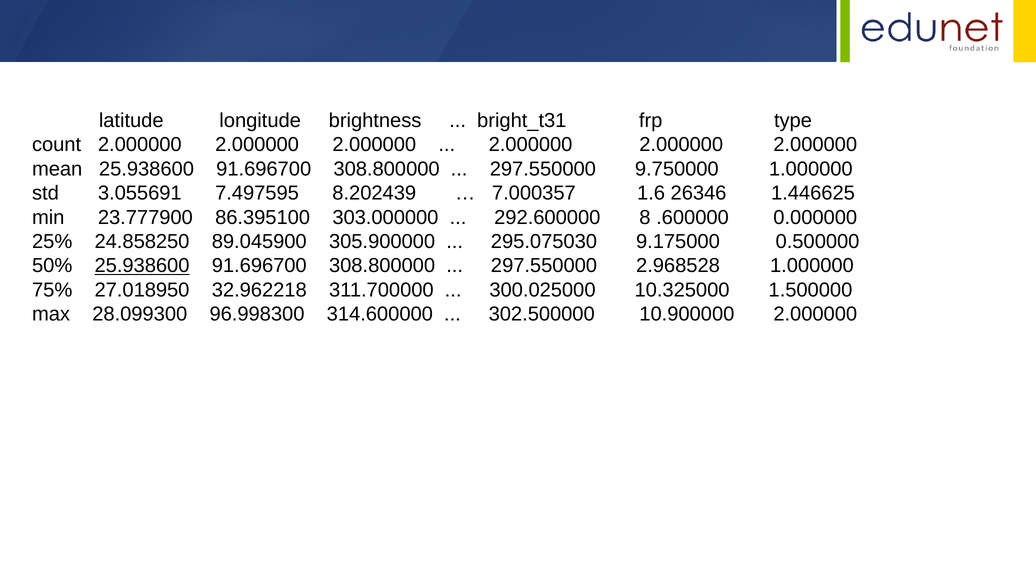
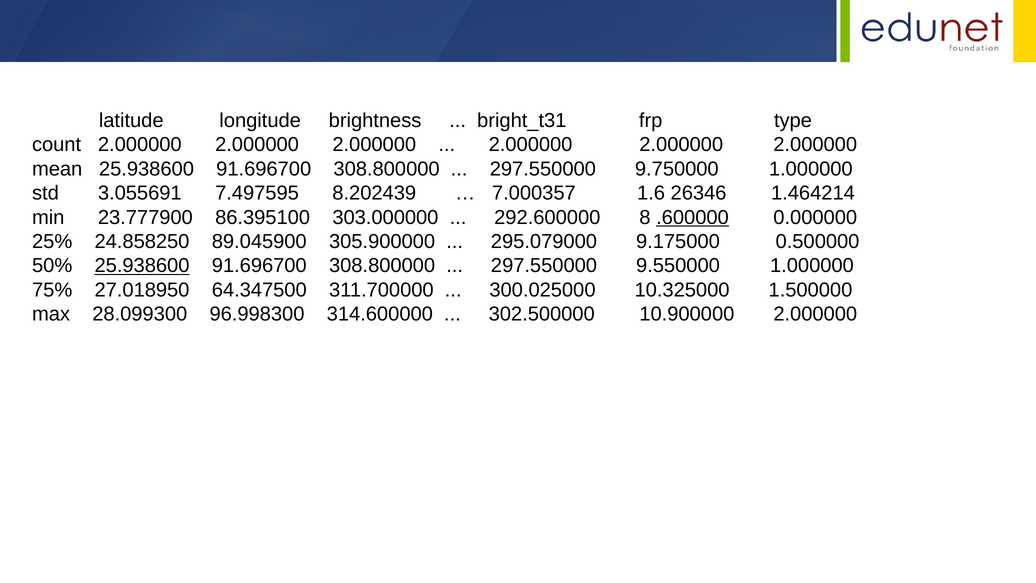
1.446625: 1.446625 -> 1.464214 (813, 193)
.600000 underline: none -> present (693, 217)
295.075030: 295.075030 -> 295.079000 (544, 241)
2.968528: 2.968528 -> 9.550000 (678, 266)
32.962218: 32.962218 -> 64.347500 (259, 290)
